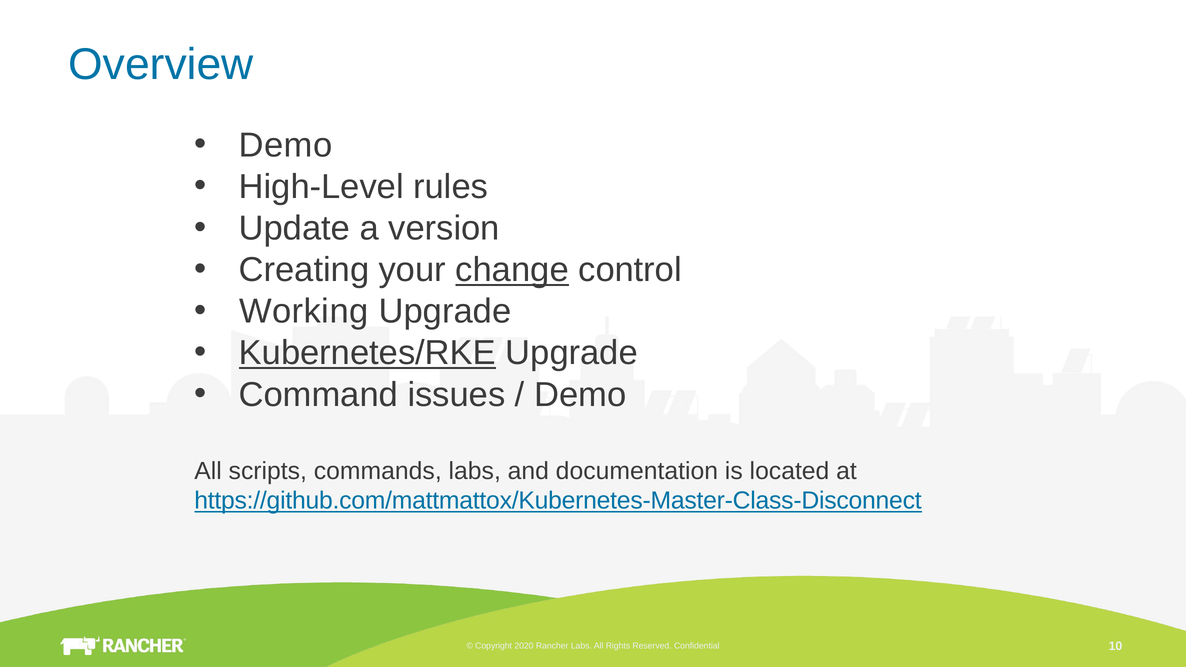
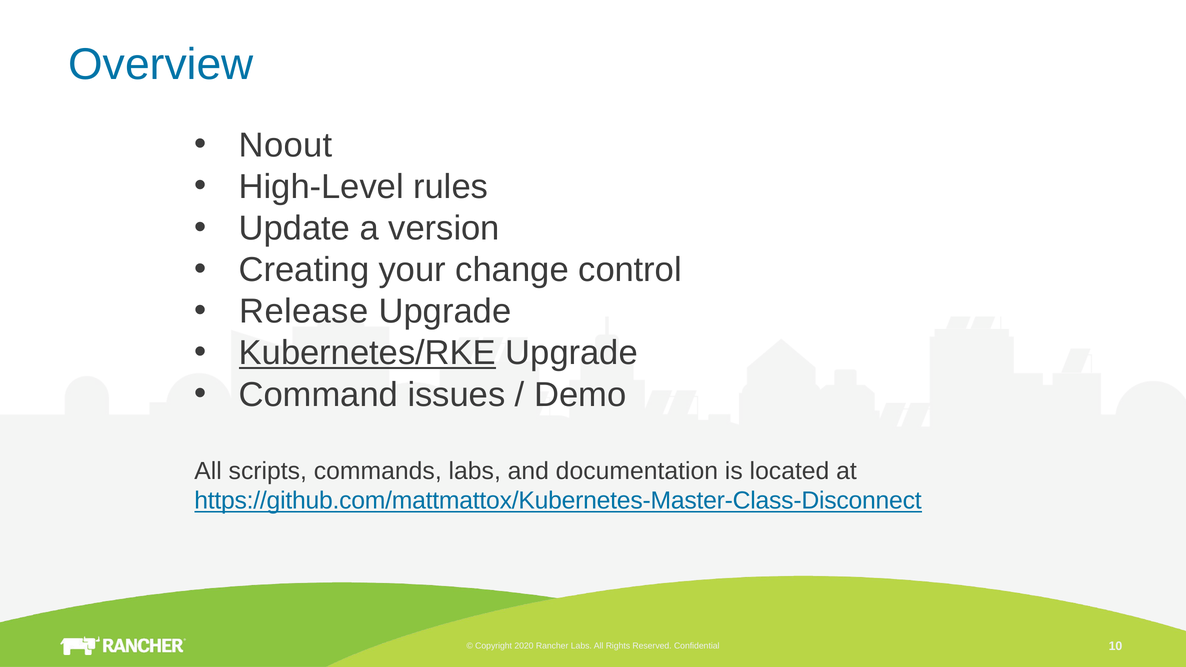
Demo: Demo -> Noout (286, 145)
change underline: present -> none (512, 270)
Working: Working -> Release (304, 312)
